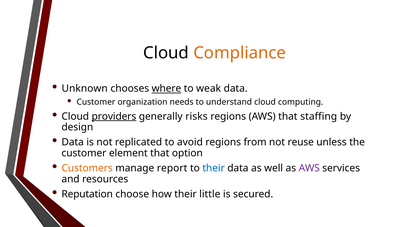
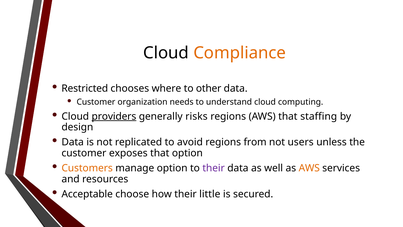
Unknown: Unknown -> Restricted (85, 89)
where underline: present -> none (166, 89)
weak: weak -> other (209, 89)
reuse: reuse -> users (301, 142)
element: element -> exposes (128, 153)
manage report: report -> option (172, 168)
their colour: blue -> purple (214, 168)
AWS colour: purple -> orange (309, 168)
Reputation: Reputation -> Acceptable (87, 194)
